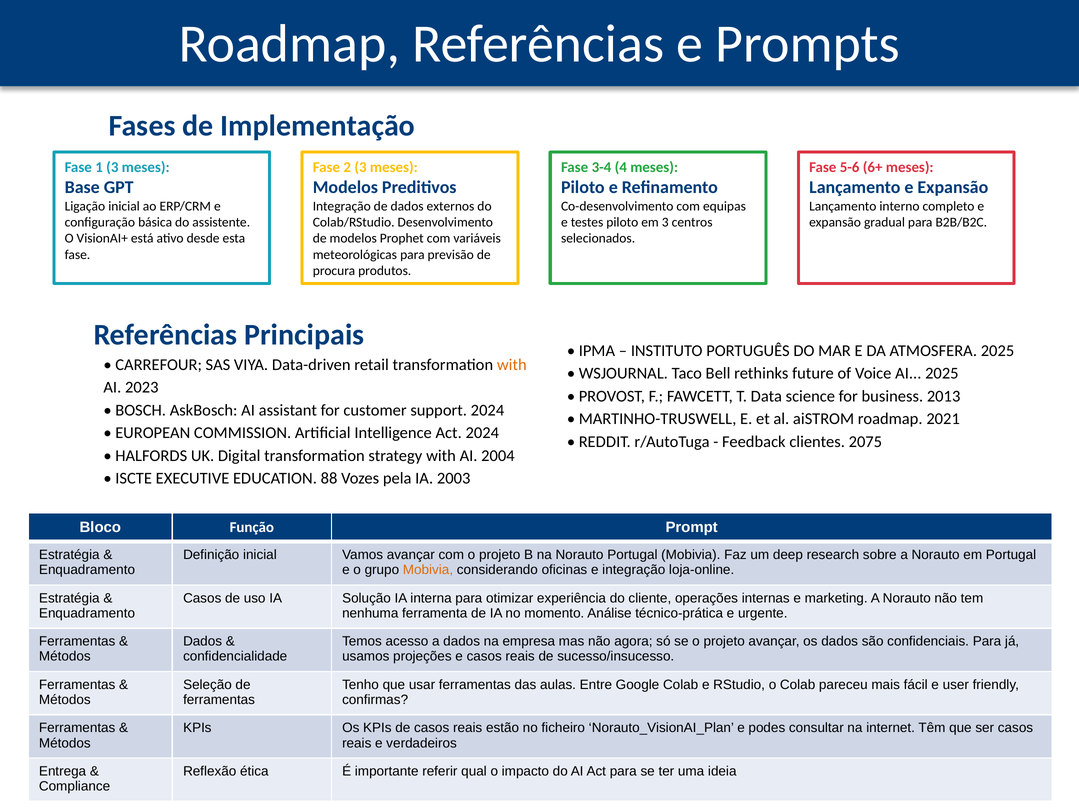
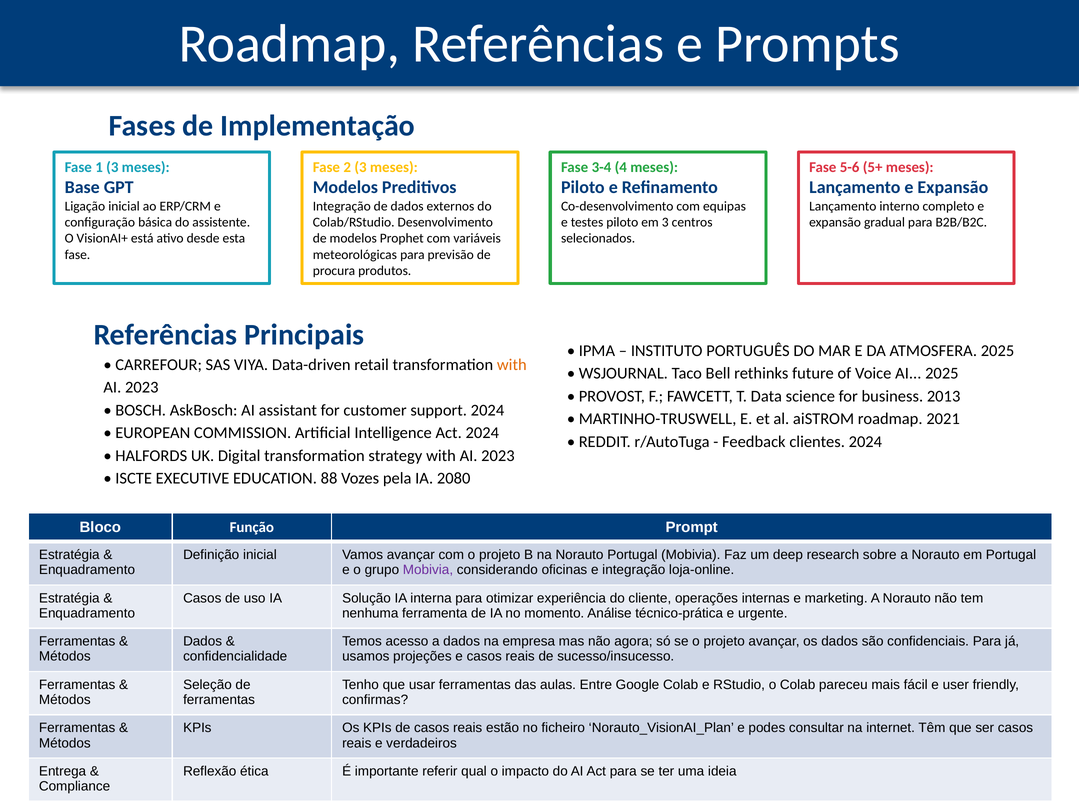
6+: 6+ -> 5+ (873, 168)
clientes 2075: 2075 -> 2024 (865, 442)
strategy with AI 2004: 2004 -> 2023 (498, 456)
2003: 2003 -> 2080 (454, 478)
Mobivia colour: orange -> purple (428, 570)
